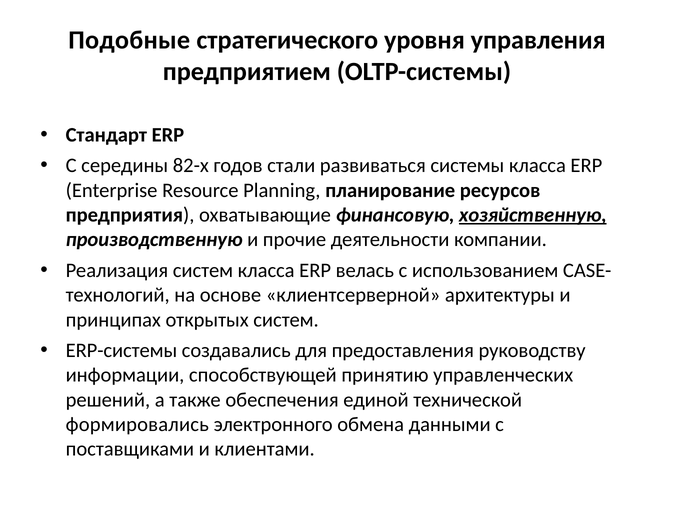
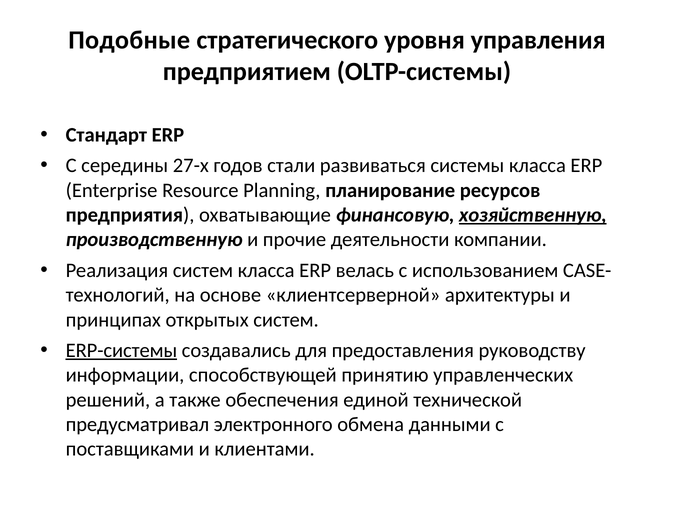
82-х: 82-х -> 27-х (191, 166)
ERP-системы underline: none -> present (121, 351)
формировались: формировались -> предусматривал (137, 425)
